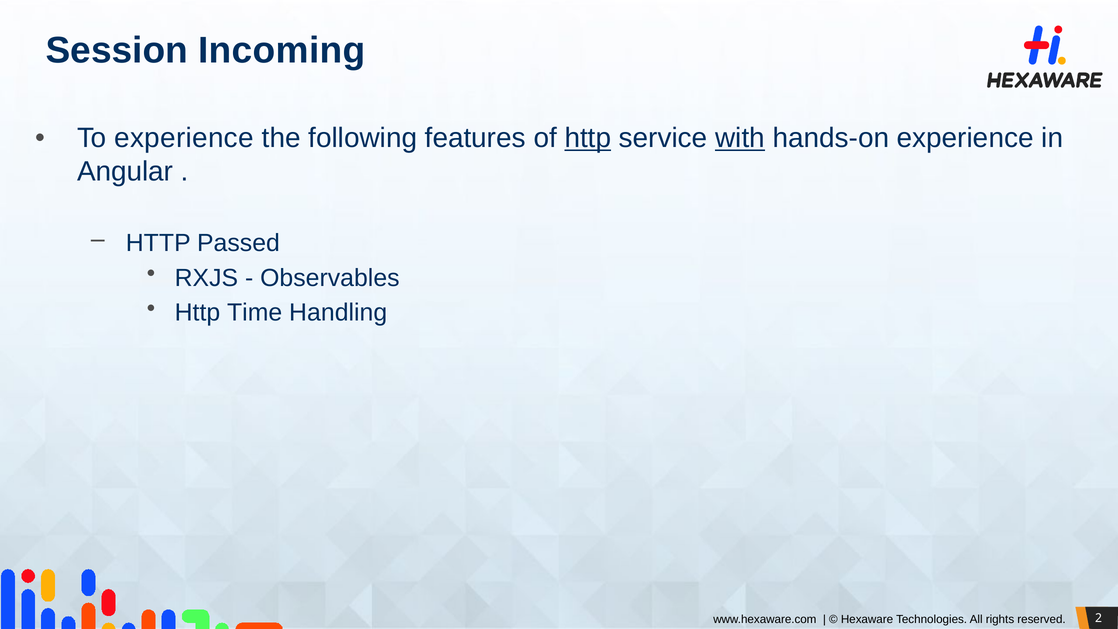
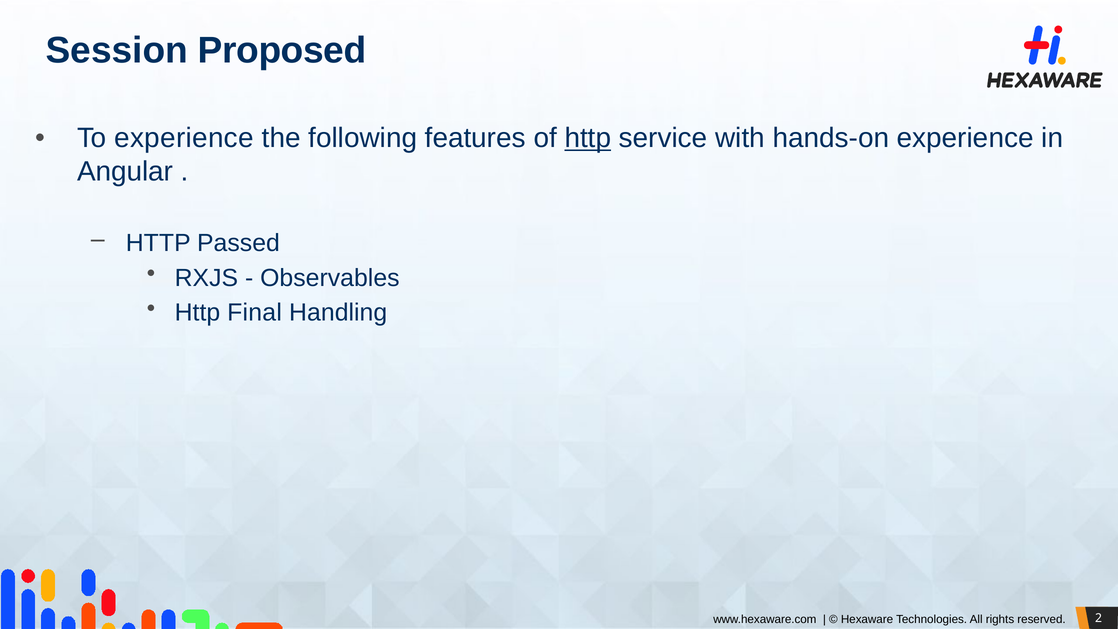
Incoming: Incoming -> Proposed (282, 50)
with underline: present -> none (740, 138)
Time: Time -> Final (255, 313)
